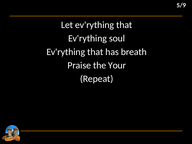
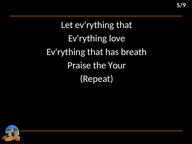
soul: soul -> love (117, 38)
